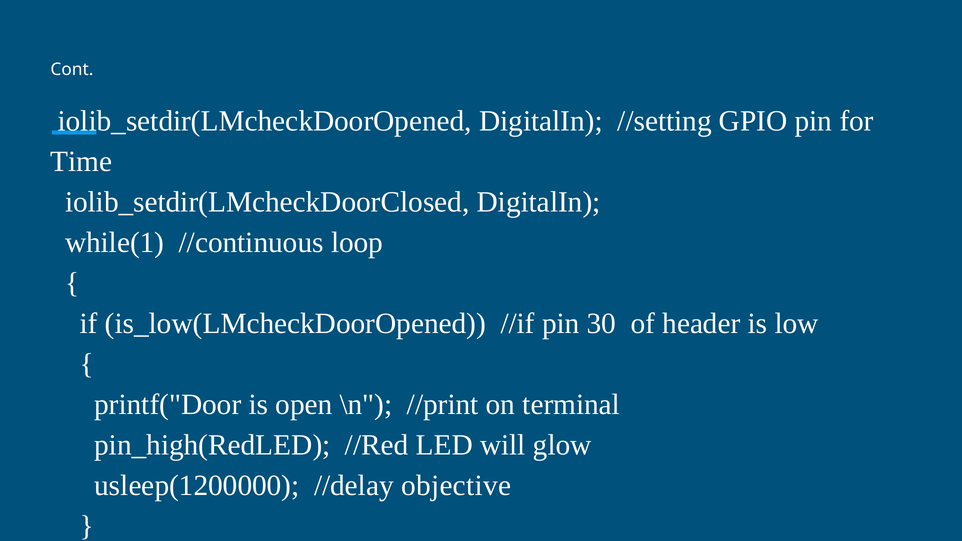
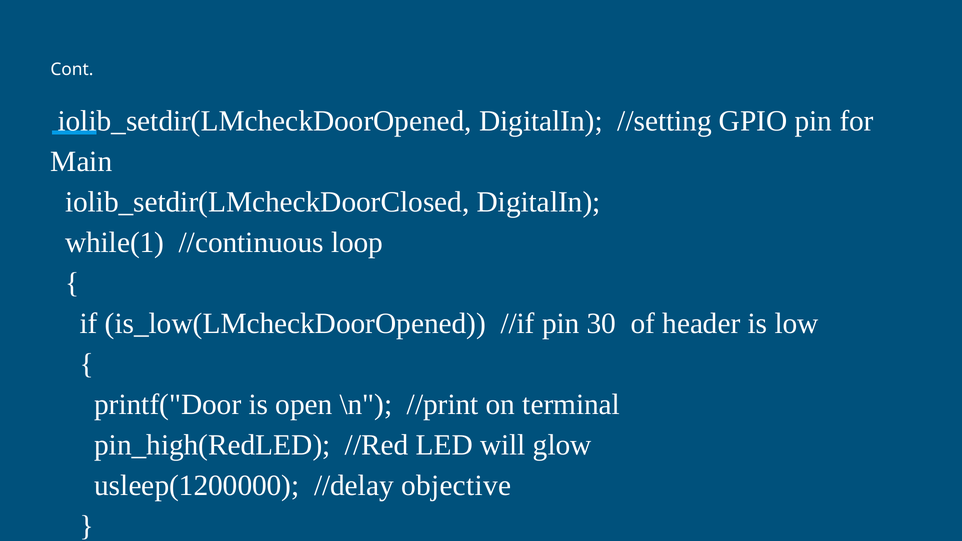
Time: Time -> Main (81, 161)
